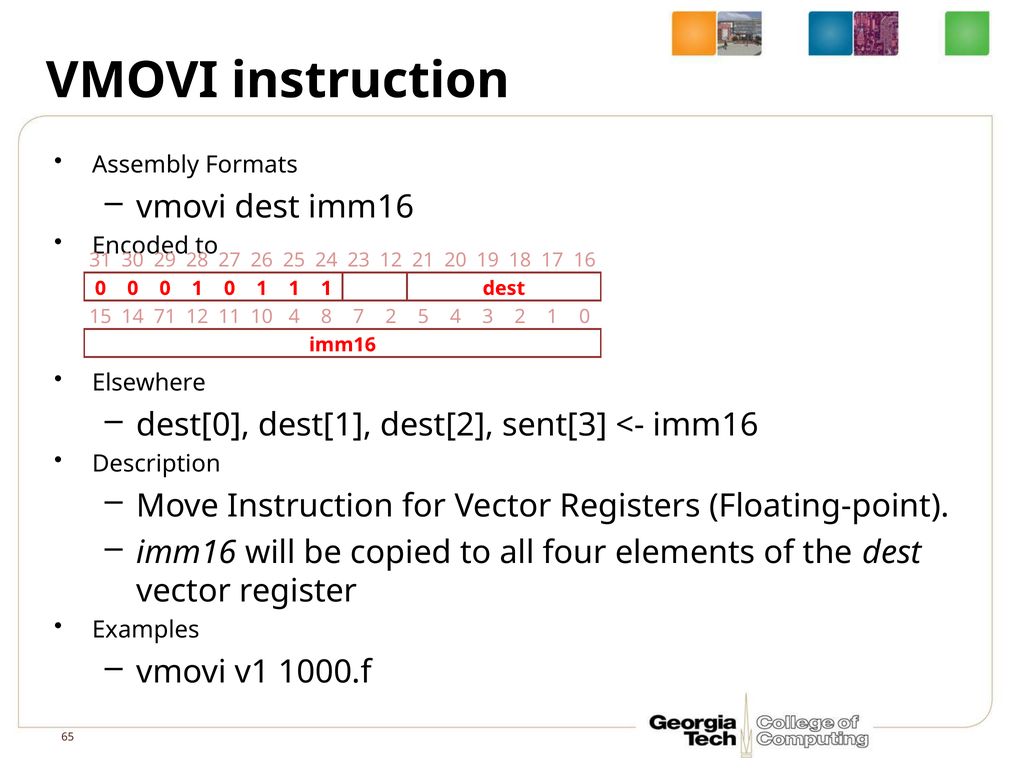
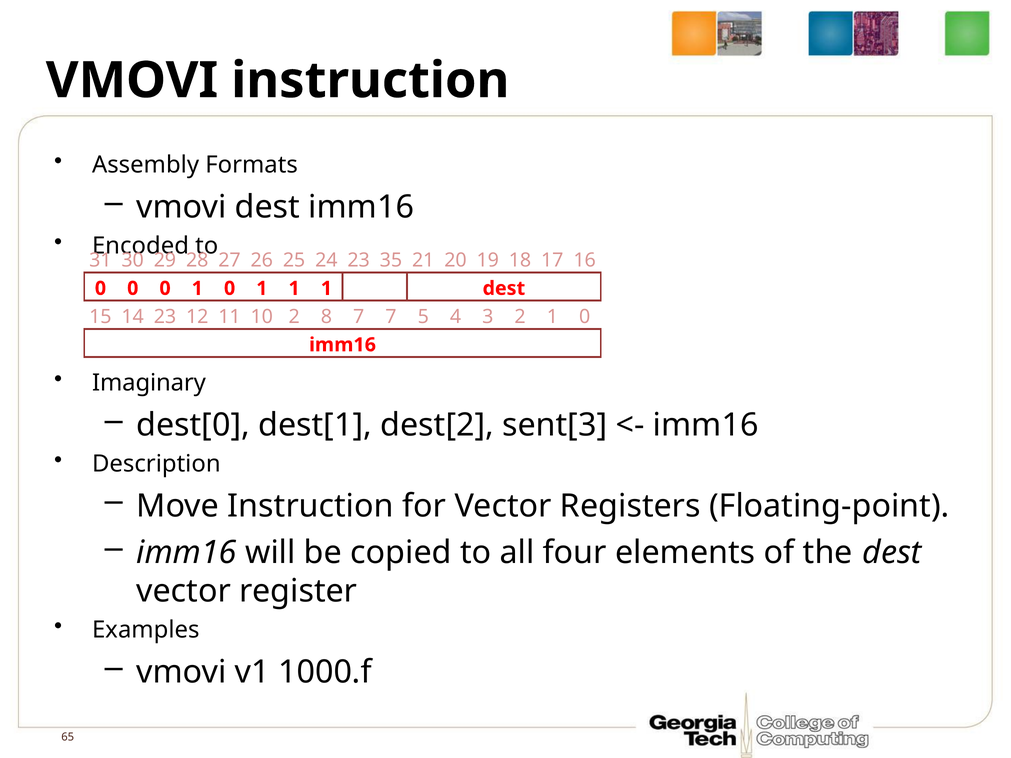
23 12: 12 -> 35 (391, 260)
14 71: 71 -> 23 (165, 317)
10 4: 4 -> 2 (294, 317)
7 2: 2 -> 7 (391, 317)
Elsewhere: Elsewhere -> Imaginary (149, 383)
